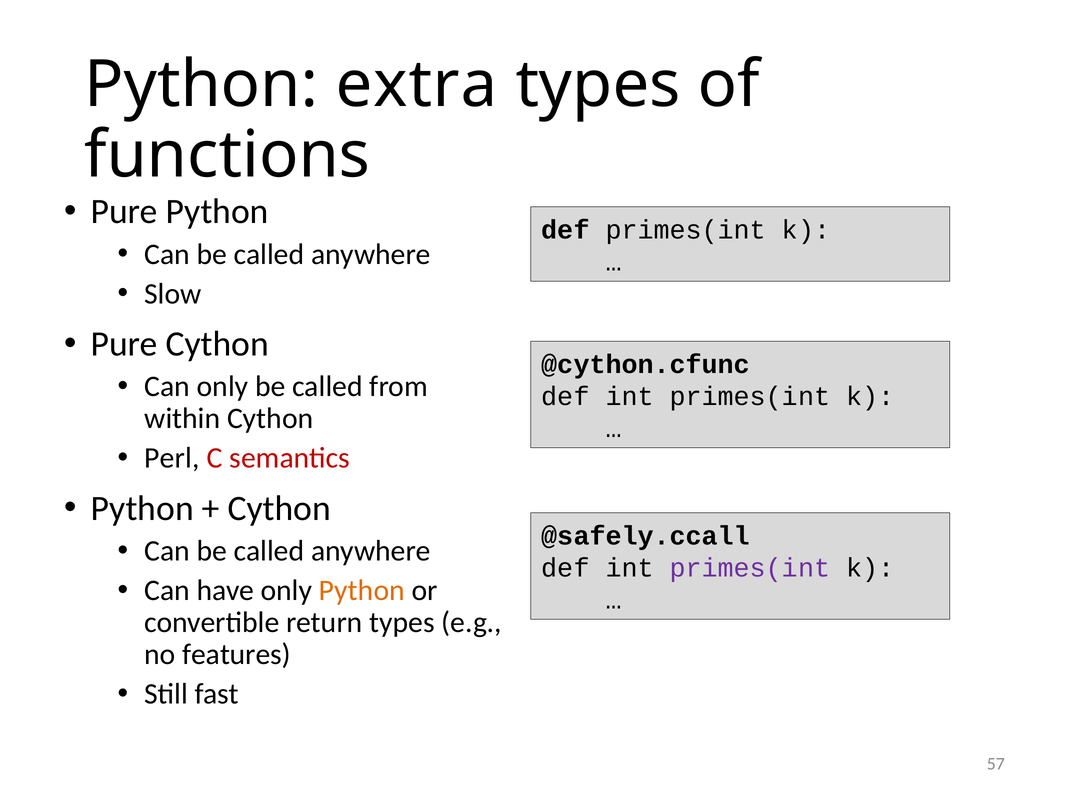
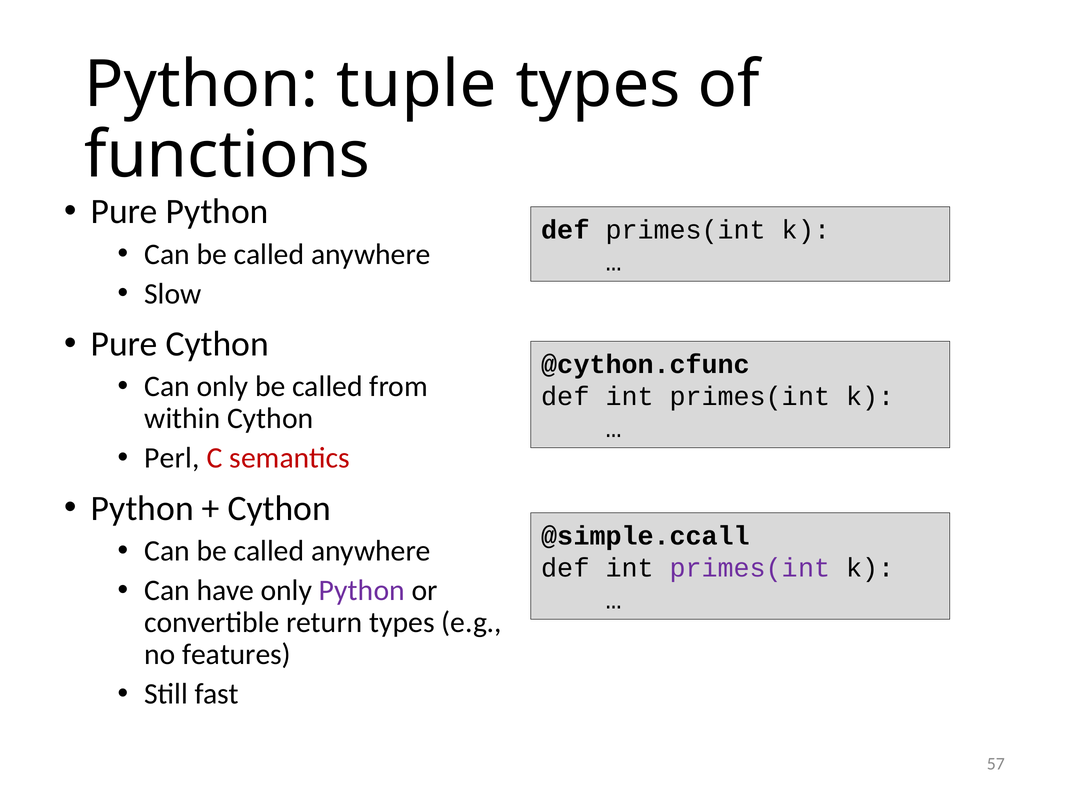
extra: extra -> tuple (417, 84)
@safely.ccall: @safely.ccall -> @simple.ccall (646, 536)
Python colour: orange -> purple (362, 590)
